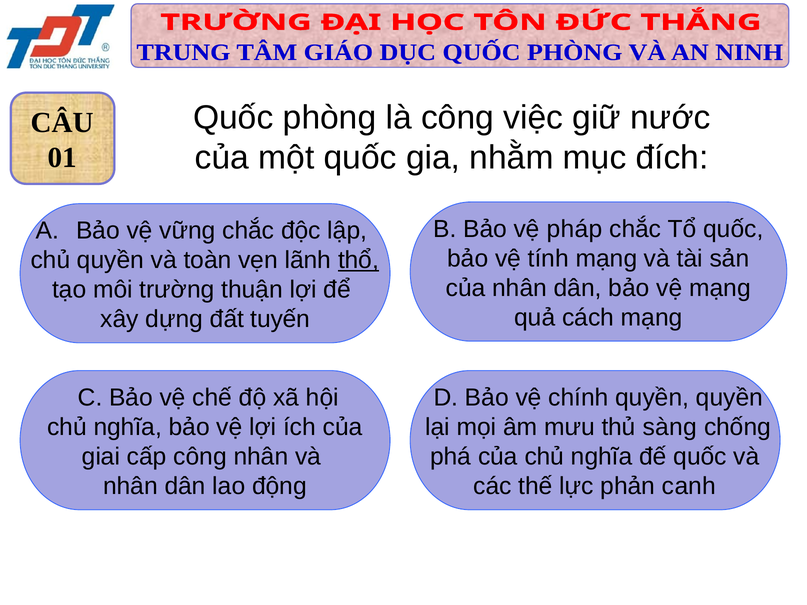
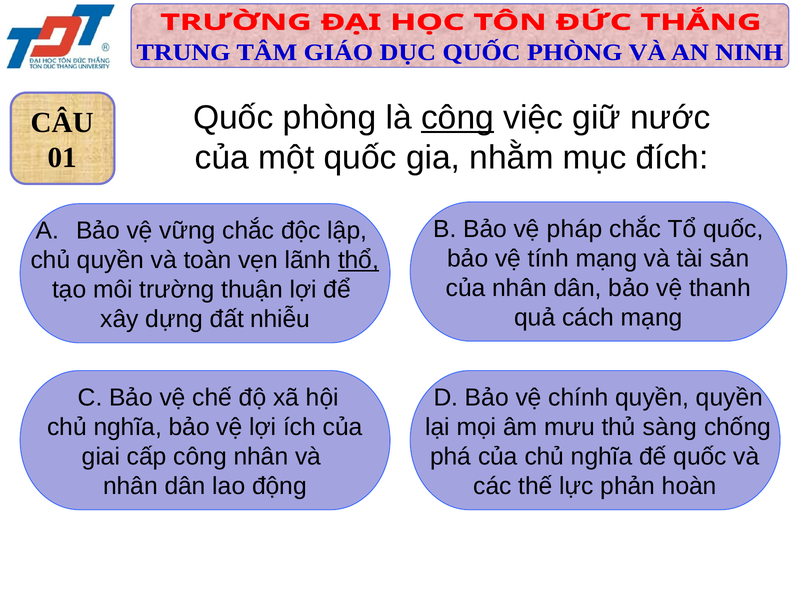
công underline: none -> present (457, 118)
vệ mạng: mạng -> thanh (720, 288)
tuyến: tuyến -> nhiễu (280, 319)
canh: canh -> hoàn (689, 486)
